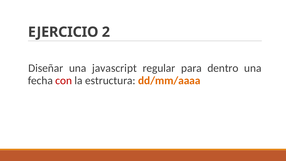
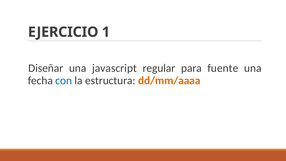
2: 2 -> 1 (106, 32)
dentro: dentro -> fuente (223, 68)
con colour: red -> blue (64, 80)
